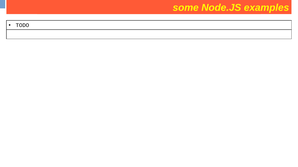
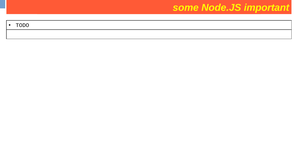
examples: examples -> important (267, 8)
